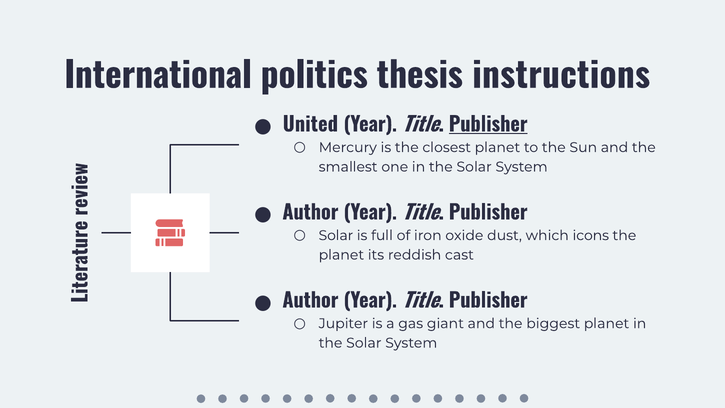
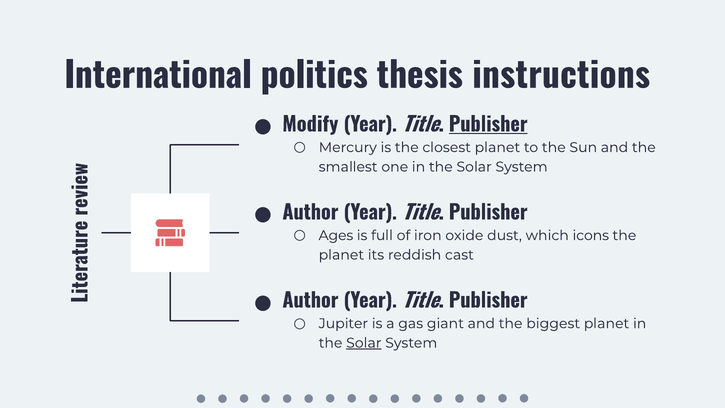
United: United -> Modify (310, 125)
Solar: Solar -> Ages (336, 235)
Solar underline: none -> present (364, 343)
